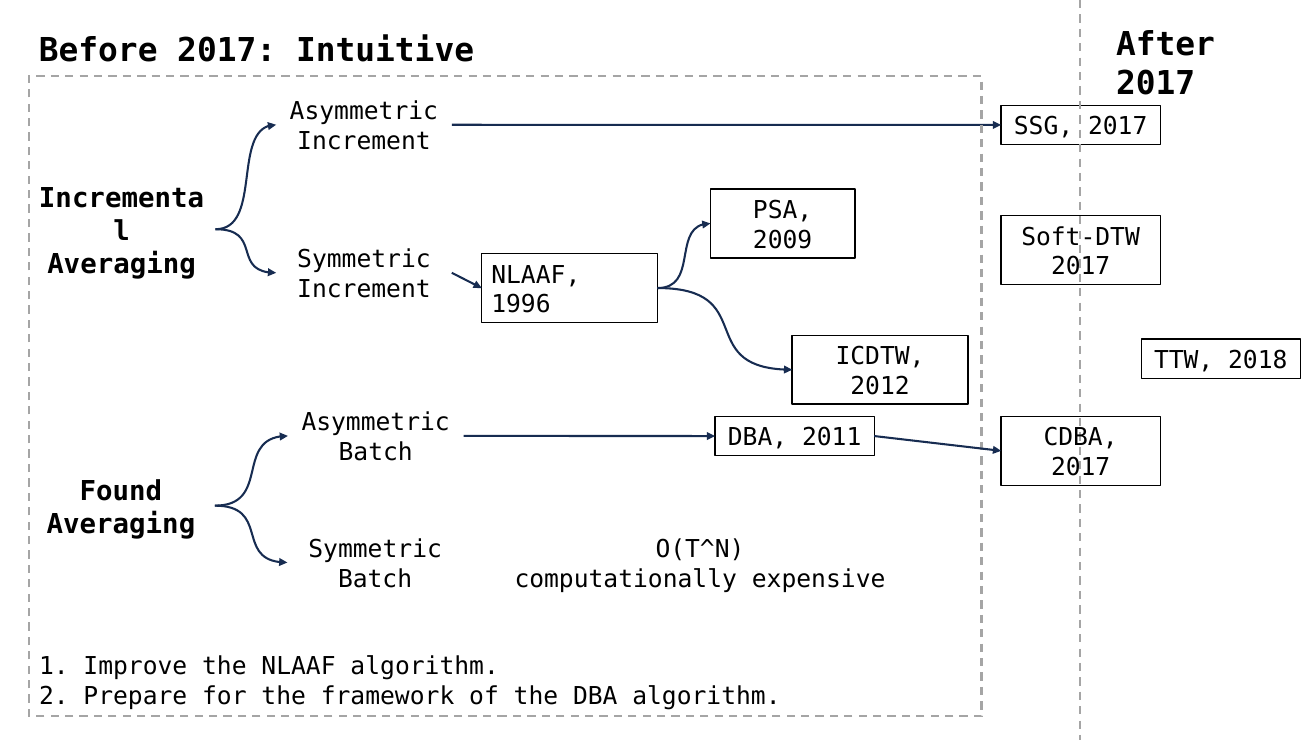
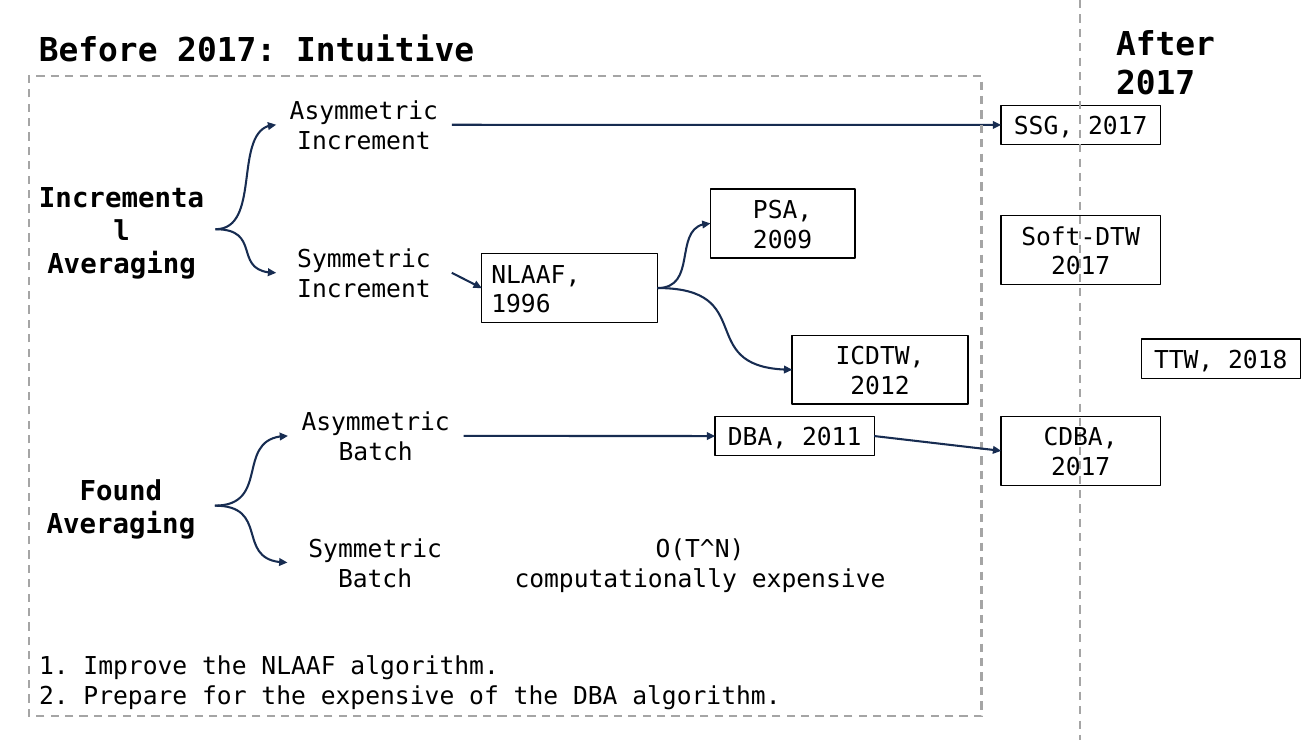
the framework: framework -> expensive (388, 696)
